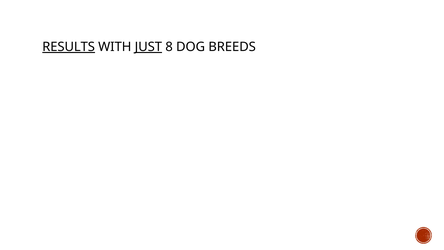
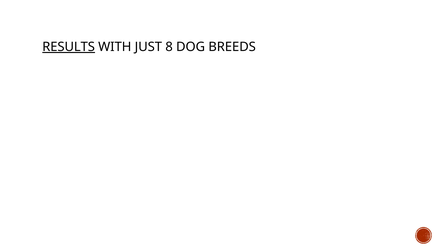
JUST underline: present -> none (148, 47)
